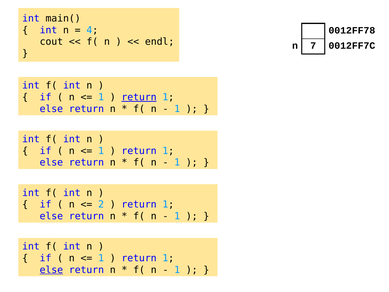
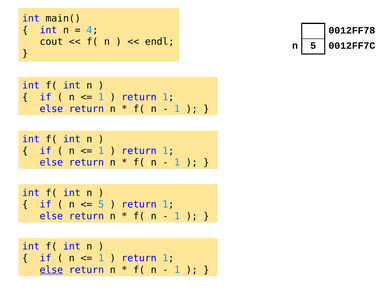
n 7: 7 -> 5 (313, 46)
return underline: present -> none (139, 97)
2: 2 -> 5 (101, 204)
